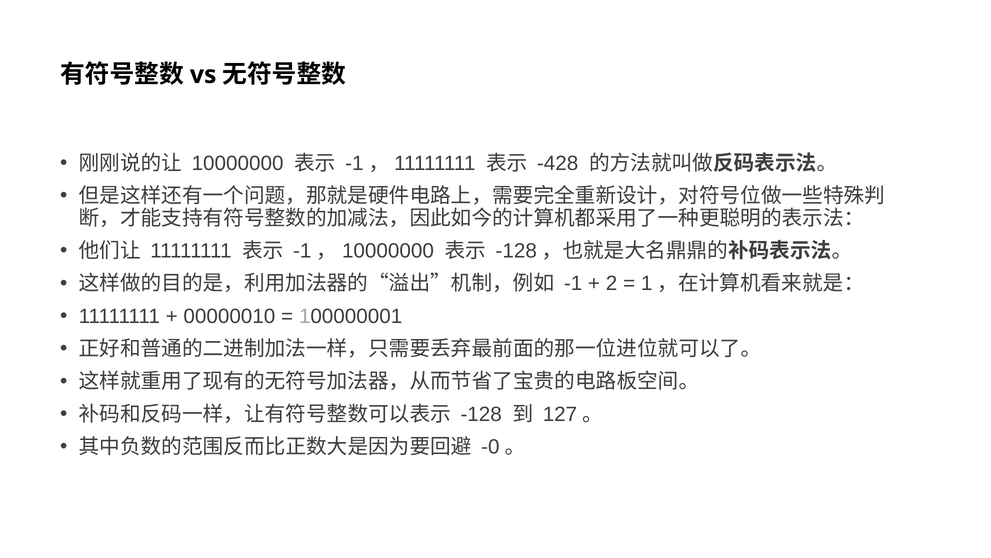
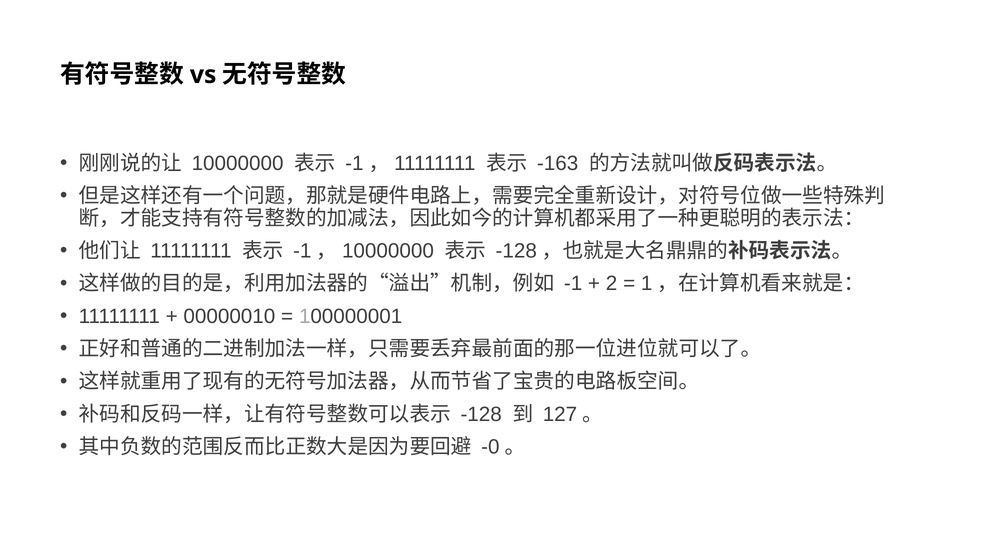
-428: -428 -> -163 (558, 163)
